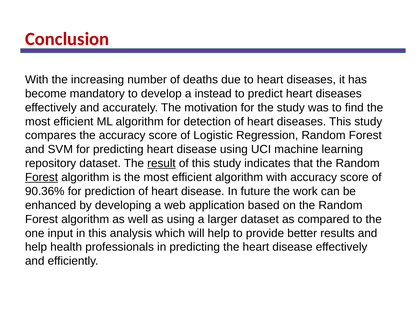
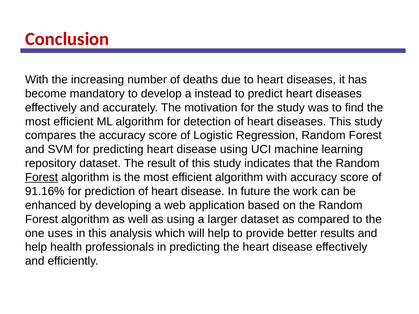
result underline: present -> none (161, 164)
90.36%: 90.36% -> 91.16% (45, 191)
input: input -> uses (60, 233)
